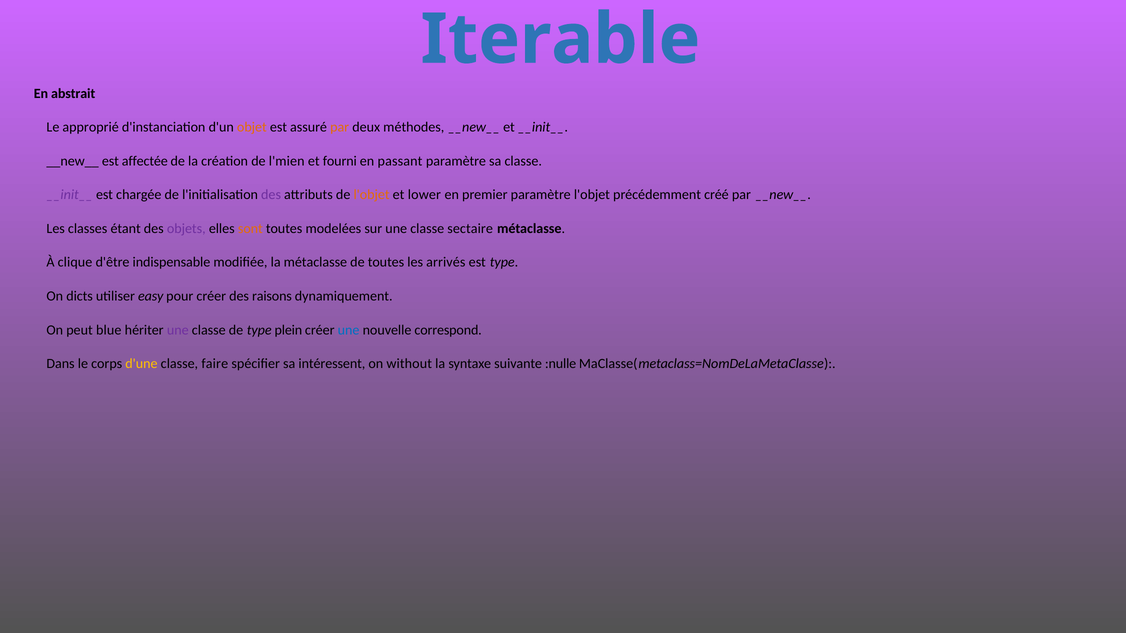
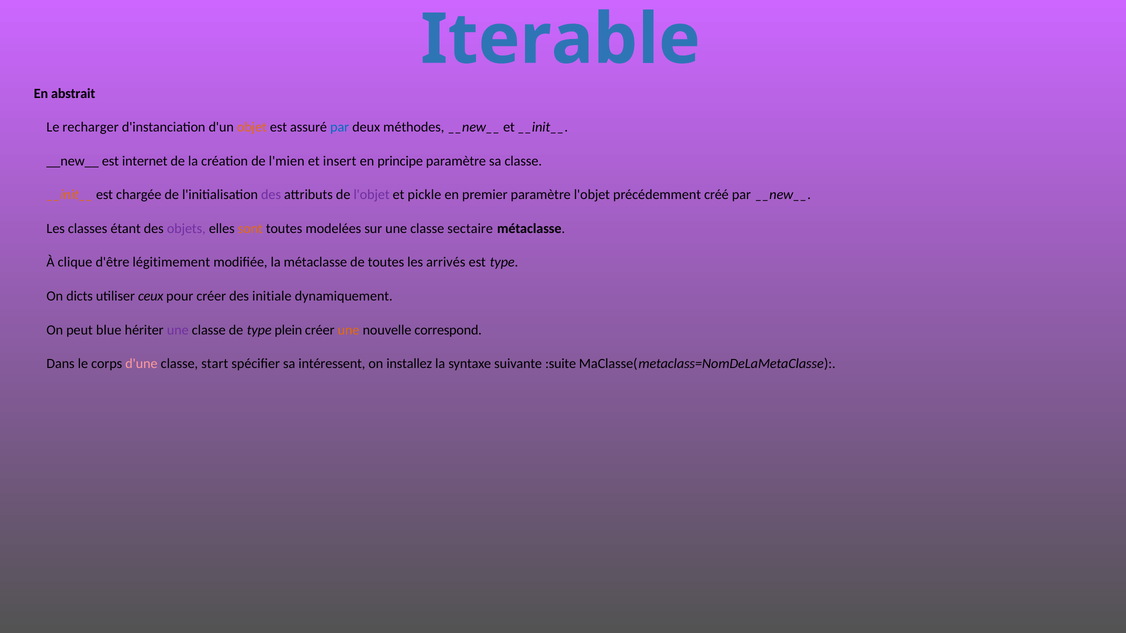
approprié: approprié -> recharger (91, 127)
par colour: orange -> blue (340, 127)
affectée: affectée -> internet (145, 161)
fourni: fourni -> insert (340, 161)
passant: passant -> principe (400, 161)
__init__ colour: purple -> orange (70, 195)
l'objet colour: orange -> purple (372, 195)
lower: lower -> pickle (424, 195)
indispensable: indispensable -> légitimement (171, 263)
easy: easy -> ceux (151, 296)
raisons: raisons -> initiale (272, 296)
une colour: blue -> orange (349, 330)
d'une colour: yellow -> pink (141, 364)
faire: faire -> start (215, 364)
without: without -> installez (409, 364)
:nulle: :nulle -> :suite (561, 364)
